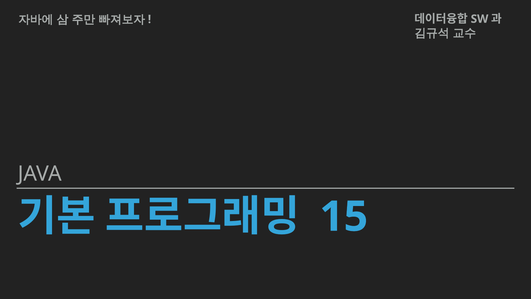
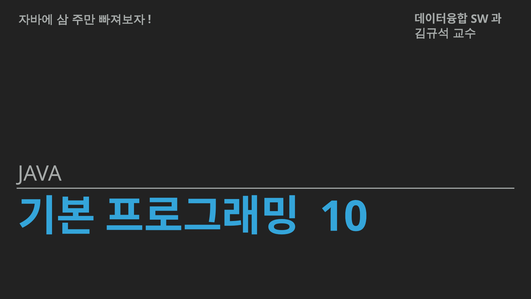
15: 15 -> 10 (344, 217)
